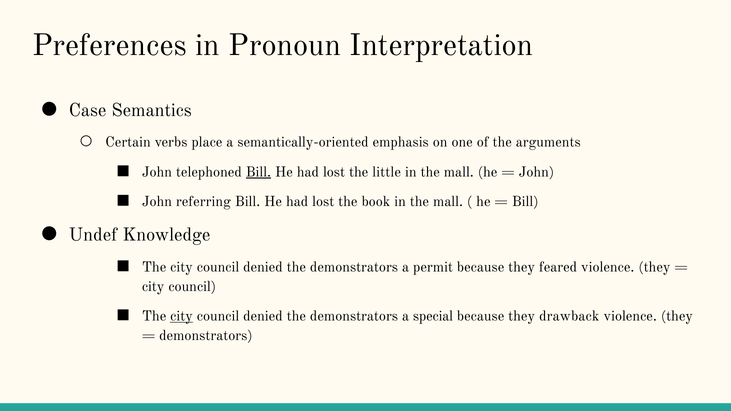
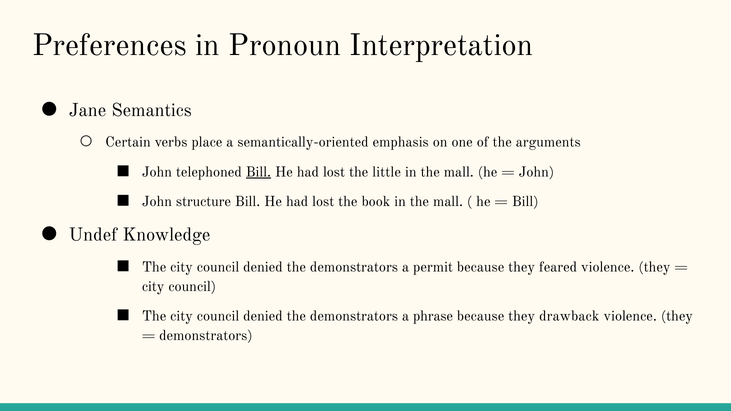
Case: Case -> Jane (87, 110)
referring: referring -> structure (204, 202)
city underline: present -> none (182, 316)
special: special -> phrase (433, 316)
